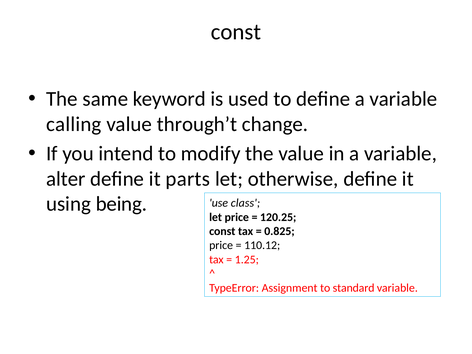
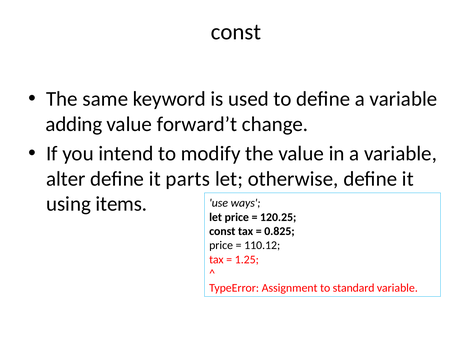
calling: calling -> adding (74, 124)
through’t: through’t -> forward’t (197, 124)
being: being -> items (121, 204)
class: class -> ways (246, 203)
